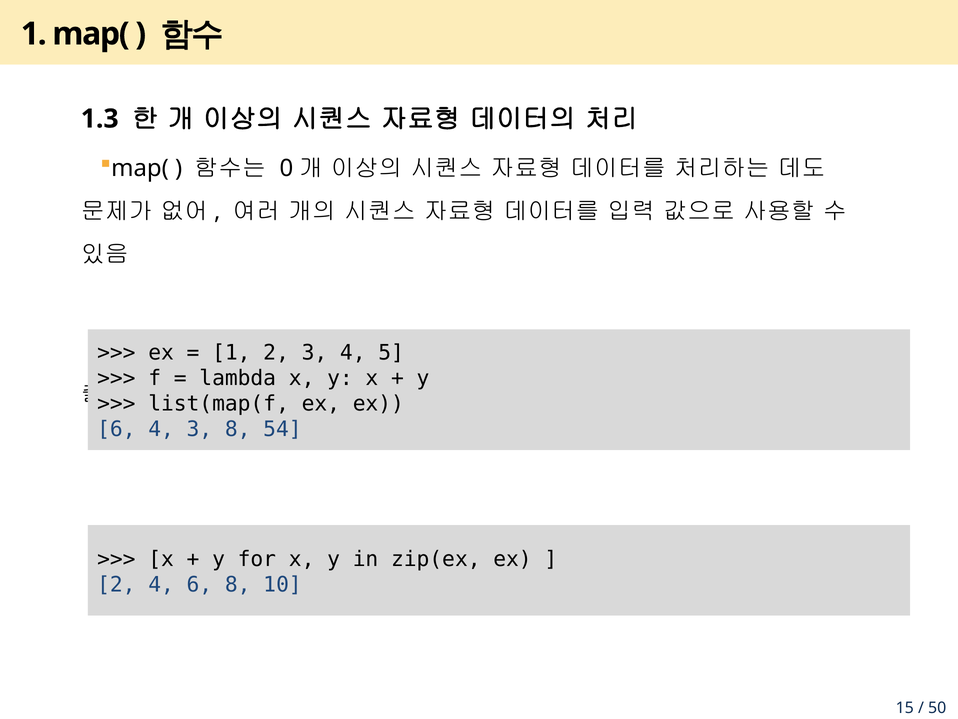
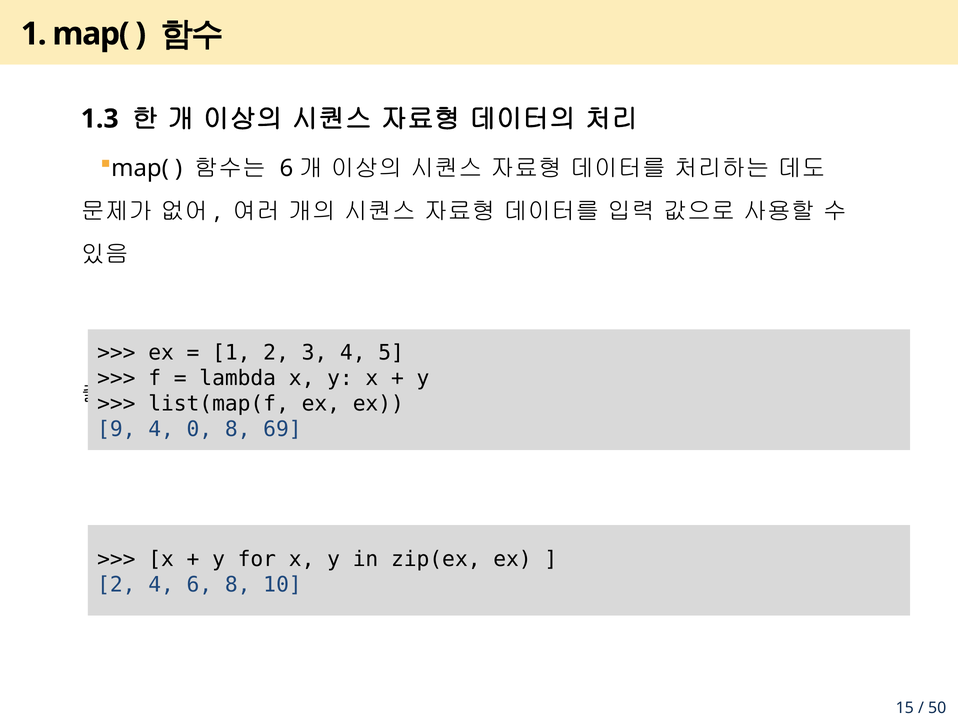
0: 0 -> 6 (286, 168)
6: 6 -> 9 (116, 429)
4 3: 3 -> 0 (199, 429)
54: 54 -> 69 (282, 429)
